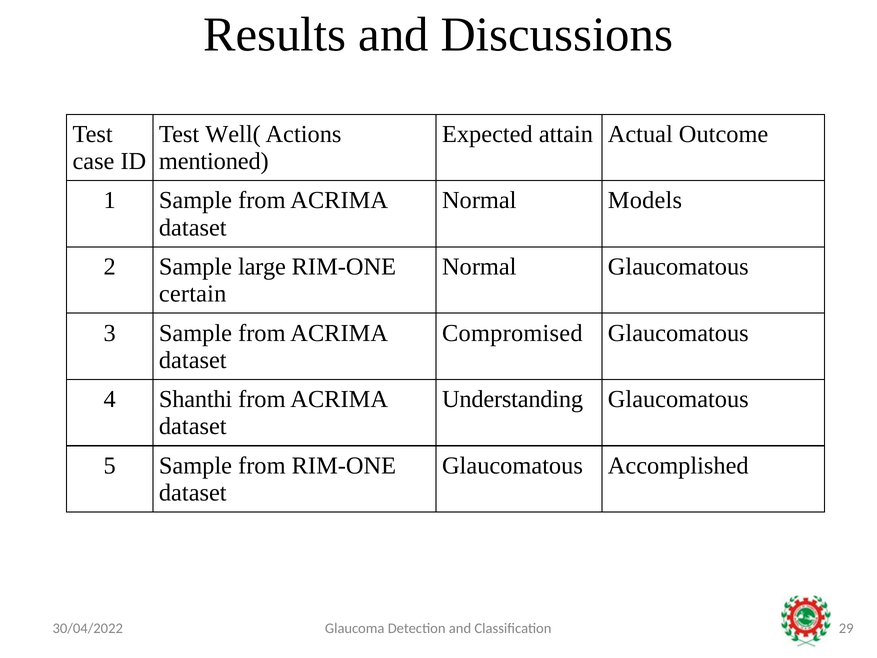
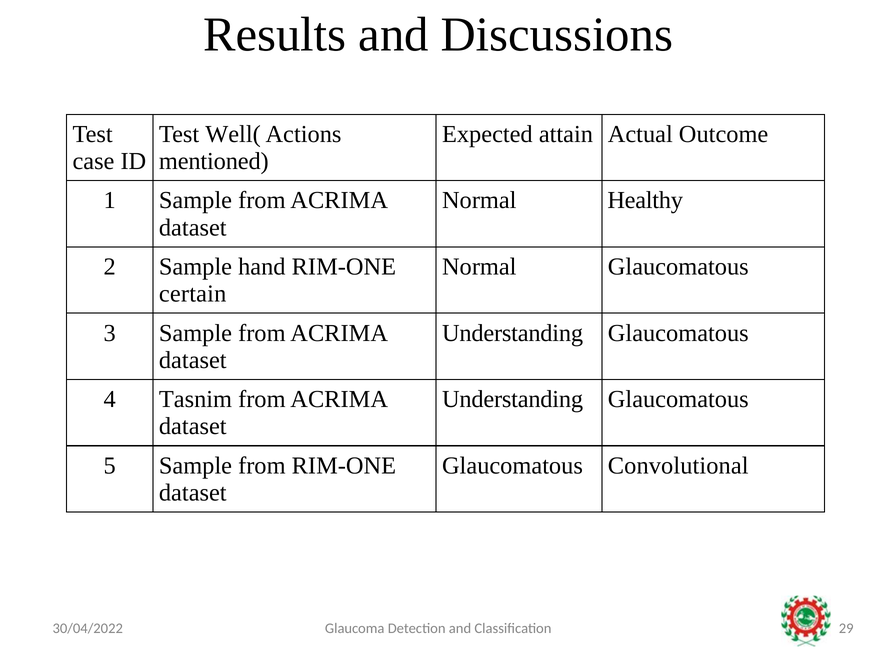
Models: Models -> Healthy (645, 200)
large: large -> hand (262, 267)
Compromised: Compromised -> Understanding (513, 333)
Shanthi: Shanthi -> Tasnim (195, 399)
Accomplished: Accomplished -> Convolutional (678, 465)
